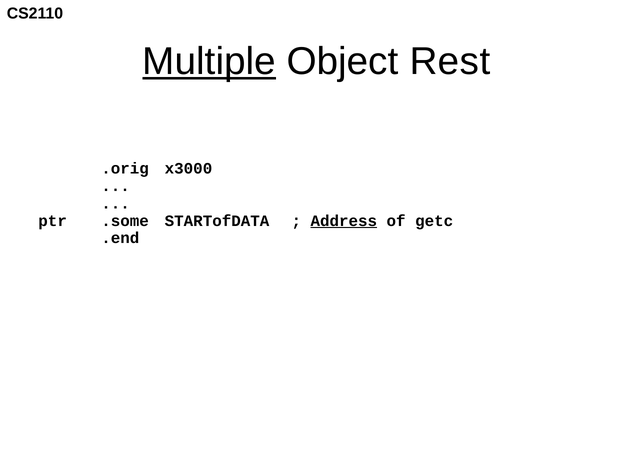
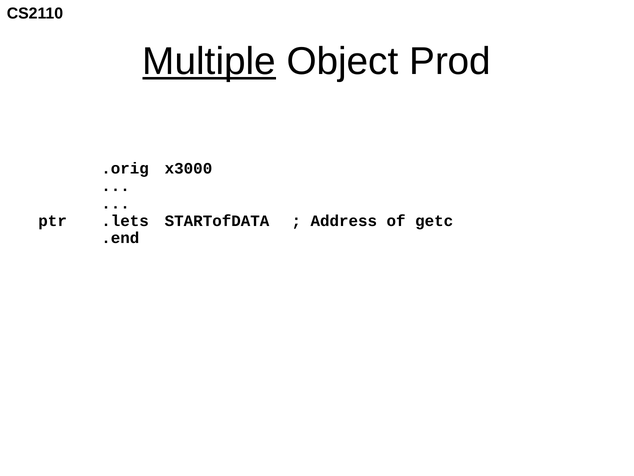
Rest: Rest -> Prod (450, 61)
.some: .some -> .lets (125, 221)
Address underline: present -> none (344, 221)
